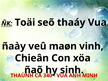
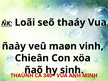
Toäi: Toäi -> Loãi (25, 22)
